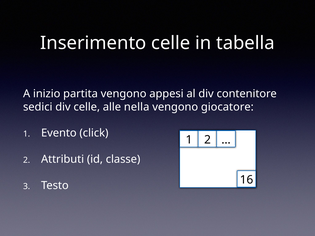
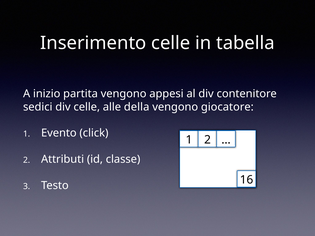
nella: nella -> della (137, 107)
